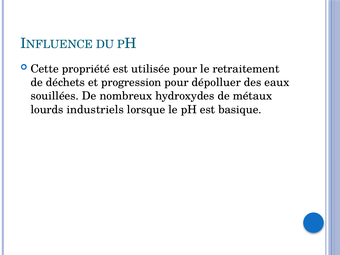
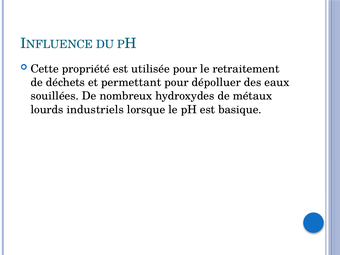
progression: progression -> permettant (131, 82)
